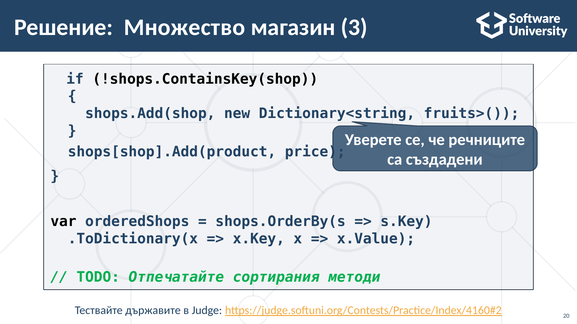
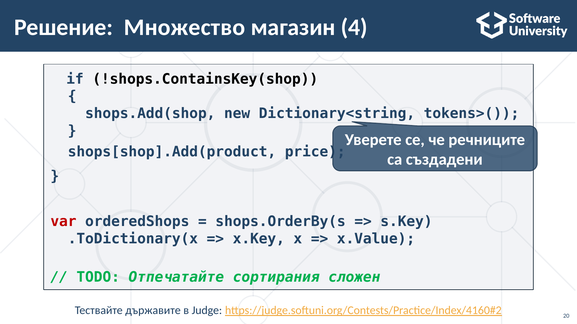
3: 3 -> 4 (354, 27)
fruits>(: fruits>( -> tokens>( (472, 114)
var colour: black -> red (63, 222)
методи: методи -> сложен (354, 277)
